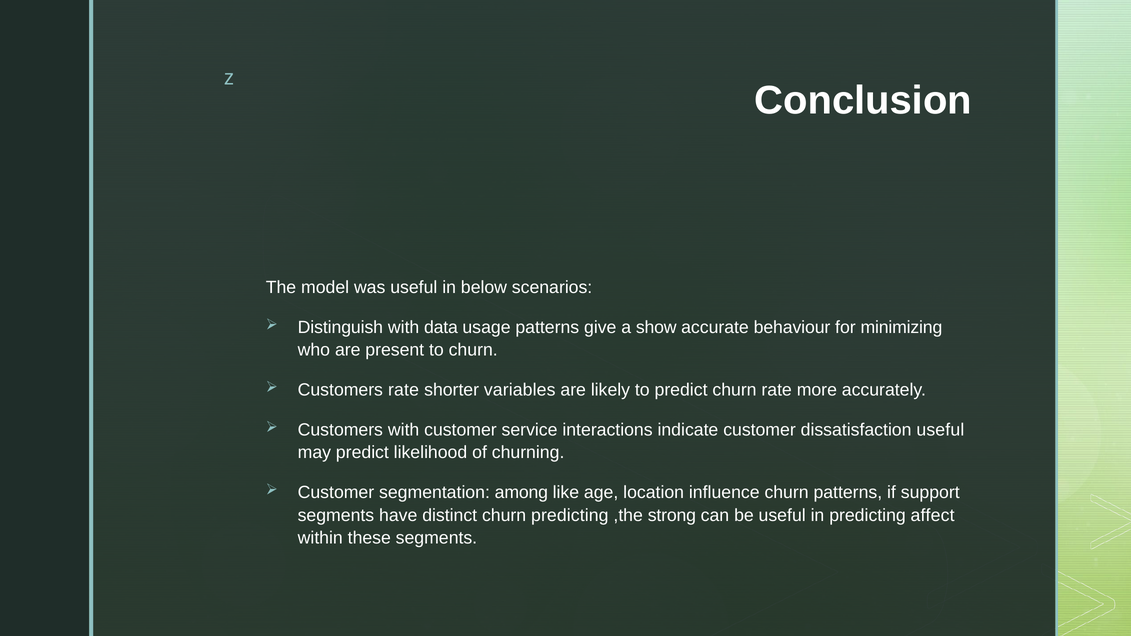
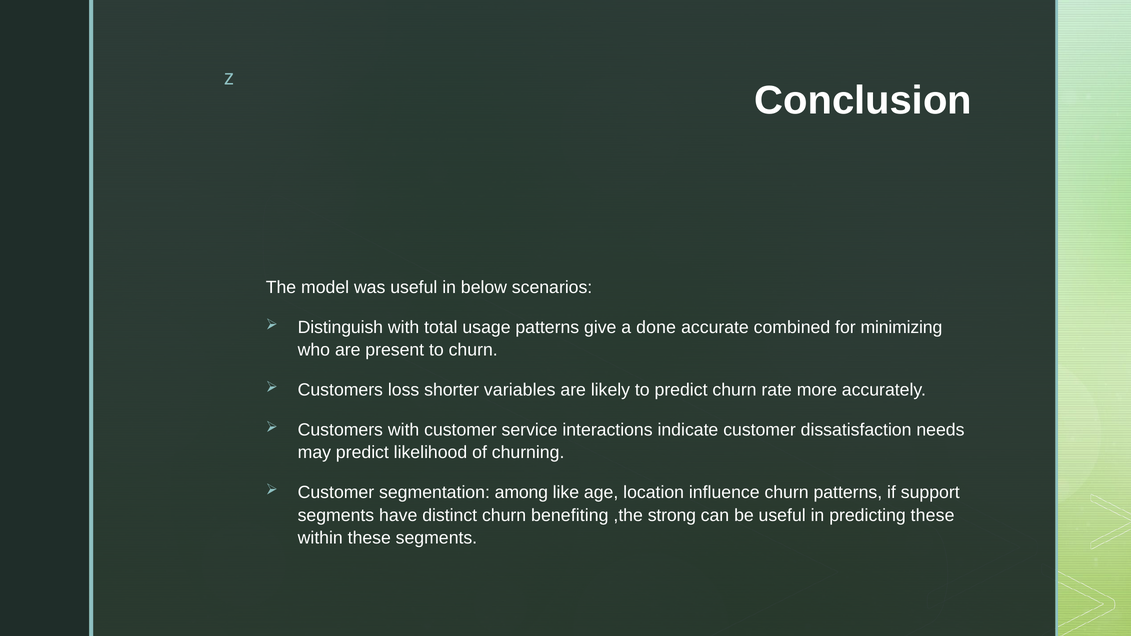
data: data -> total (441, 327)
show: show -> done (656, 327)
behaviour: behaviour -> combined (792, 327)
Customers rate: rate -> loss (404, 390)
dissatisfaction useful: useful -> needs (940, 430)
churn predicting: predicting -> benefiting (570, 515)
predicting affect: affect -> these (933, 515)
